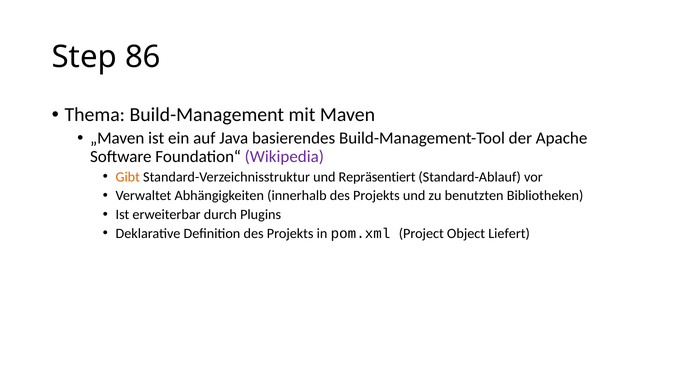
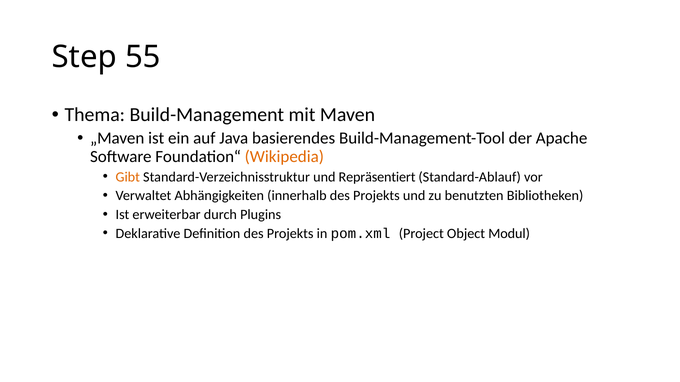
86: 86 -> 55 (143, 57)
Wikipedia colour: purple -> orange (284, 157)
Liefert: Liefert -> Modul (509, 234)
